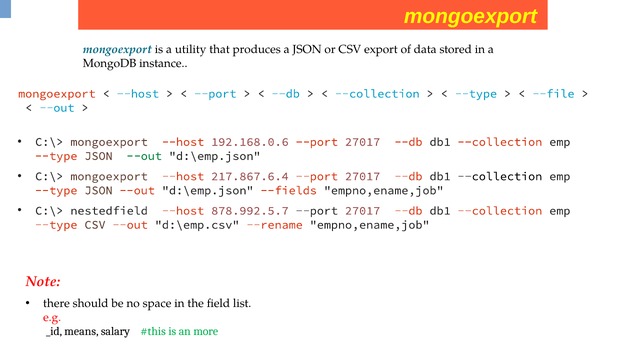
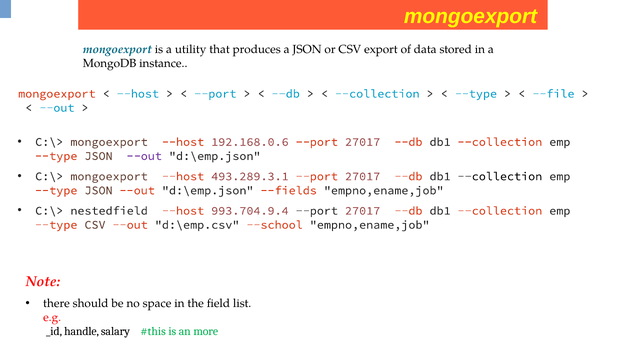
--out colour: green -> purple (144, 156)
217.867.6.4: 217.867.6.4 -> 493.289.3.1 (250, 176)
878.992.5.7: 878.992.5.7 -> 993.704.9.4 (250, 211)
--rename: --rename -> --school (275, 225)
means: means -> handle (82, 332)
